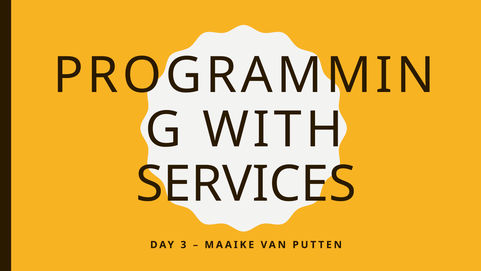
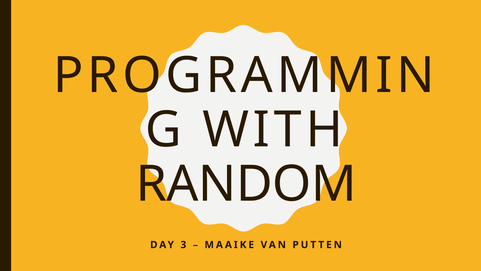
SERVICES: SERVICES -> RANDOM (246, 184)
